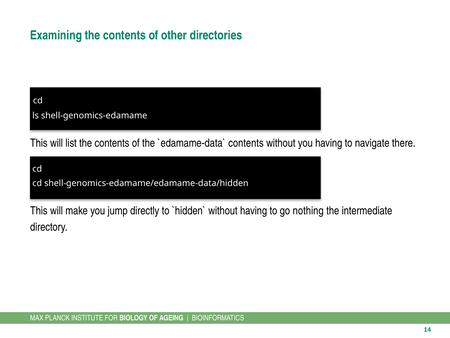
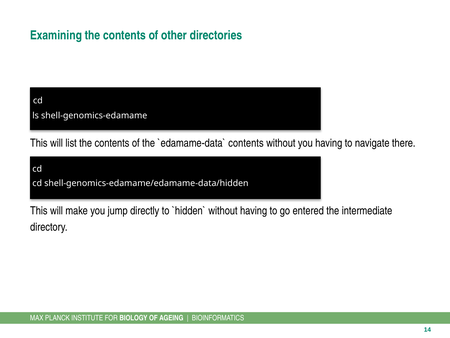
nothing: nothing -> entered (308, 210)
